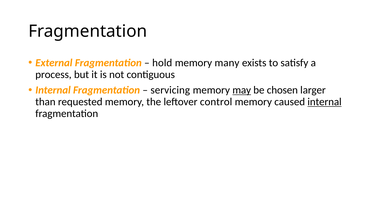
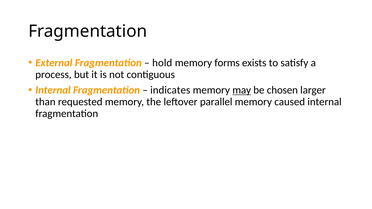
many: many -> forms (227, 63)
servicing: servicing -> indicates (170, 90)
control: control -> parallel (216, 102)
internal underline: present -> none (325, 102)
